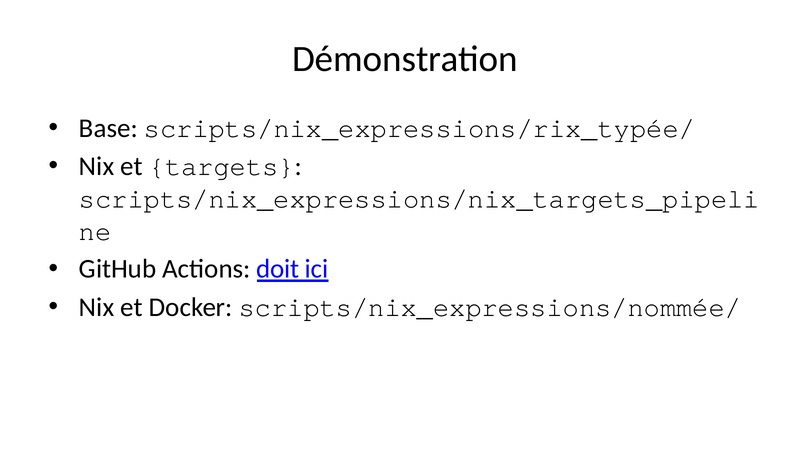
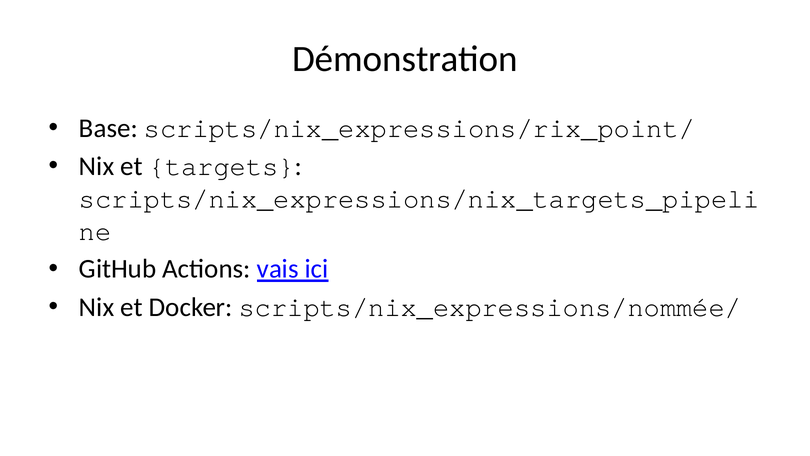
scripts/nix_expressions/rix_typée/: scripts/nix_expressions/rix_typée/ -> scripts/nix_expressions/rix_point/ (419, 128)
doit: doit -> vais (278, 269)
